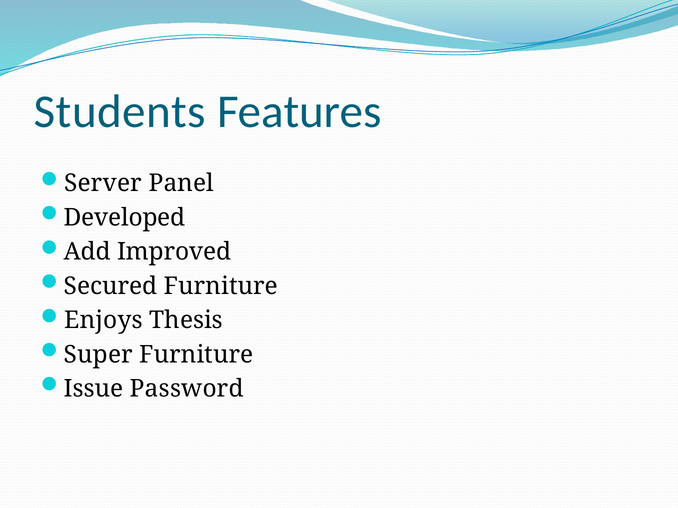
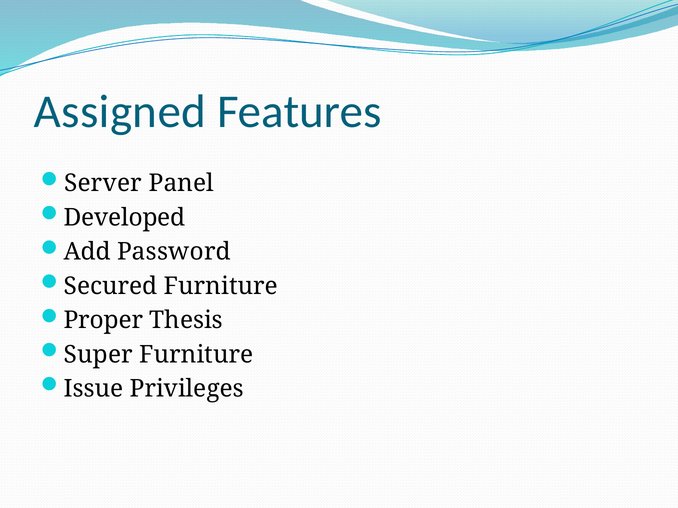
Students: Students -> Assigned (120, 112)
Improved: Improved -> Password (174, 252)
Enjoys: Enjoys -> Proper (104, 321)
Password: Password -> Privileges (187, 389)
